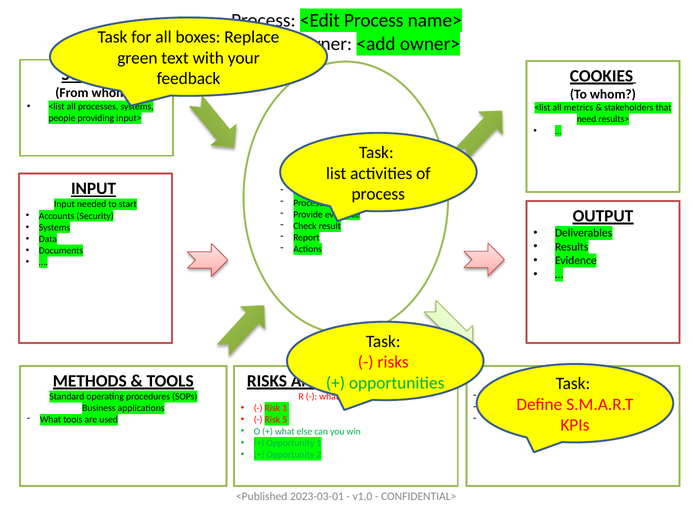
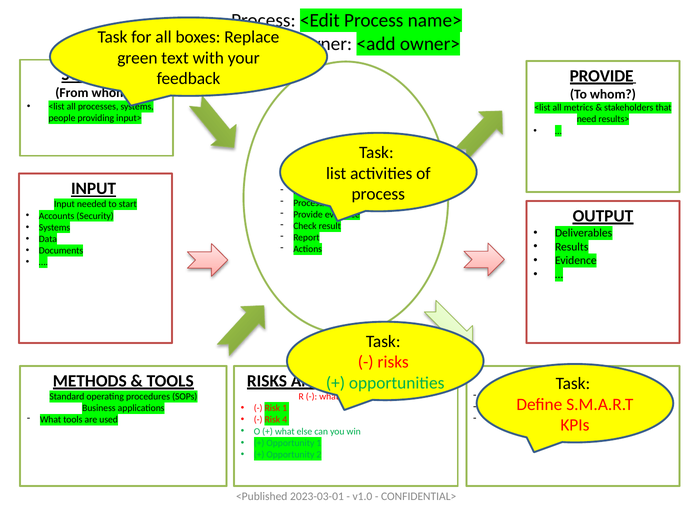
COOKIES: COOKIES -> PROVIDE (602, 76)
5: 5 -> 4 (285, 420)
